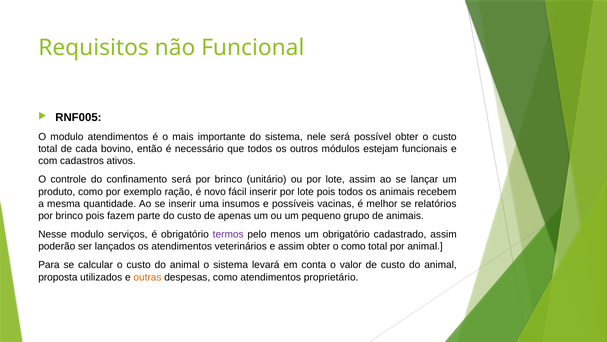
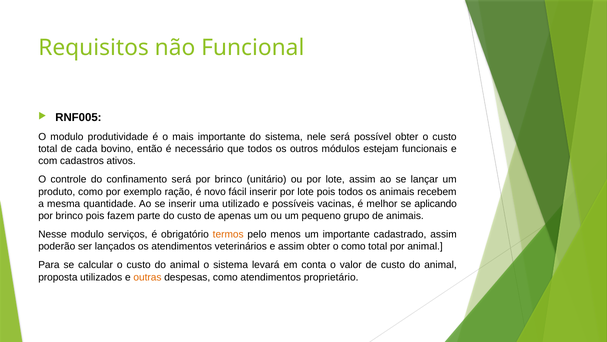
modulo atendimentos: atendimentos -> produtividade (118, 137)
insumos: insumos -> utilizado (241, 203)
relatórios: relatórios -> aplicando (436, 203)
termos colour: purple -> orange (228, 234)
um obrigatório: obrigatório -> importante (346, 234)
